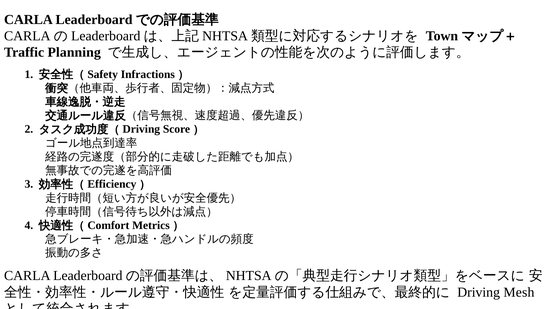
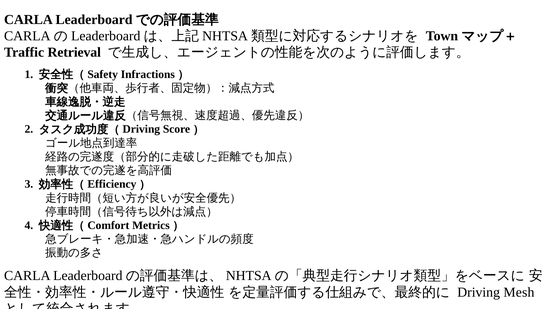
Planning: Planning -> Retrieval (74, 52)
